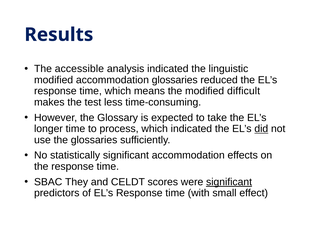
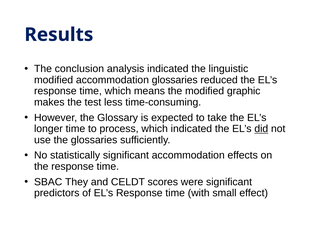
accessible: accessible -> conclusion (79, 69)
difficult: difficult -> graphic (244, 91)
significant underline: present -> none (229, 182)
